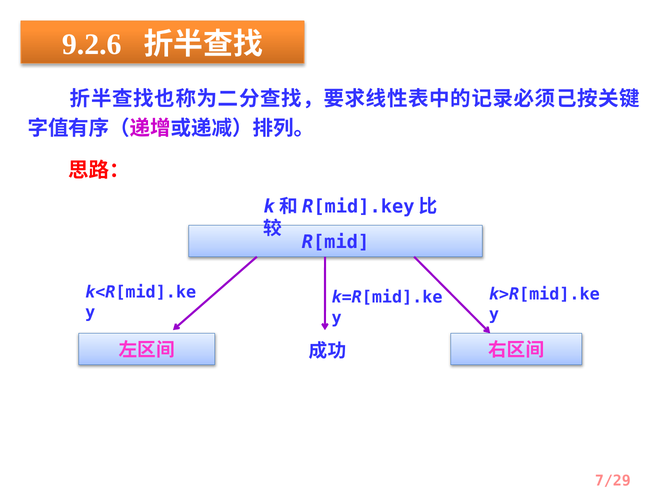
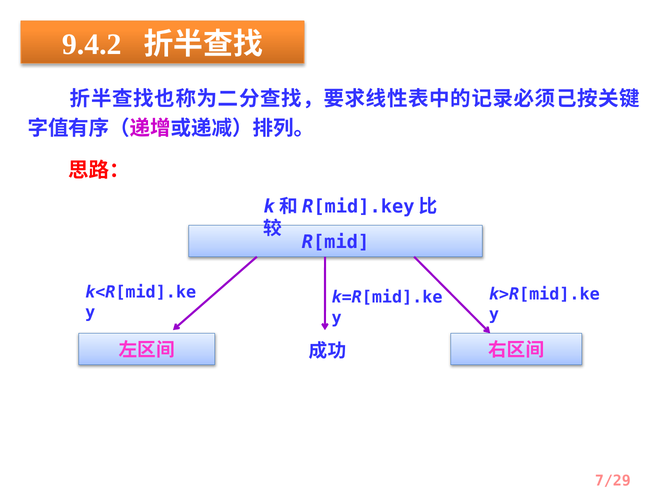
9.2.6: 9.2.6 -> 9.4.2 (92, 44)
